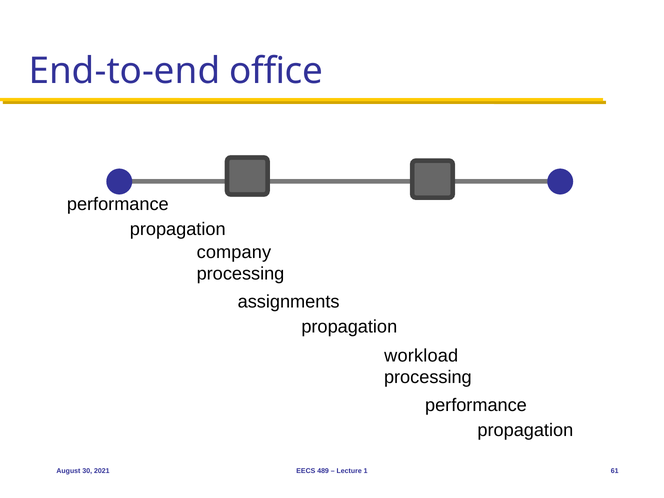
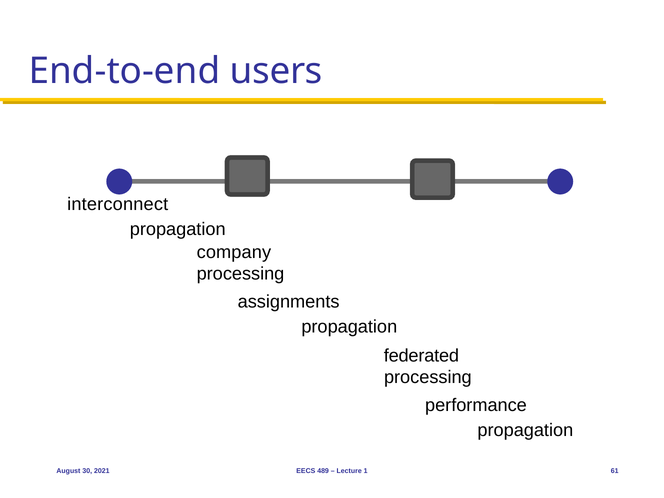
office: office -> users (276, 71)
performance: performance -> interconnect (118, 204)
workload: workload -> federated (421, 356)
